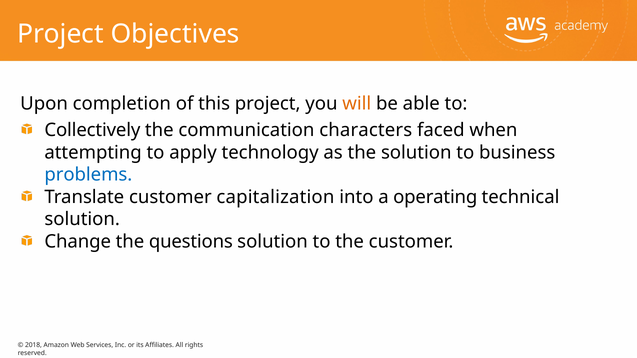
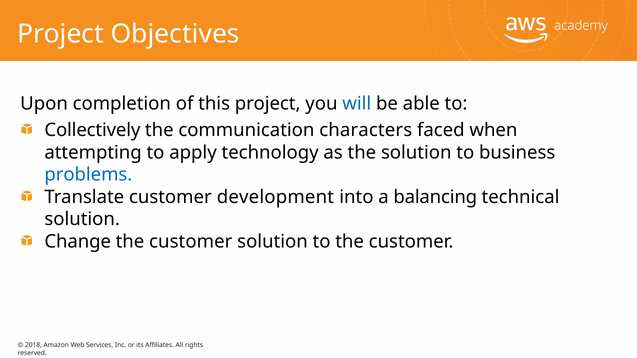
will colour: orange -> blue (357, 104)
capitalization: capitalization -> development (275, 197)
operating: operating -> balancing (435, 197)
questions: questions -> customer (191, 242)
